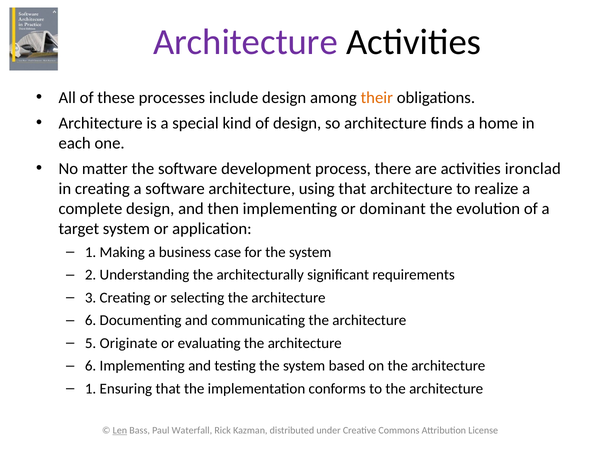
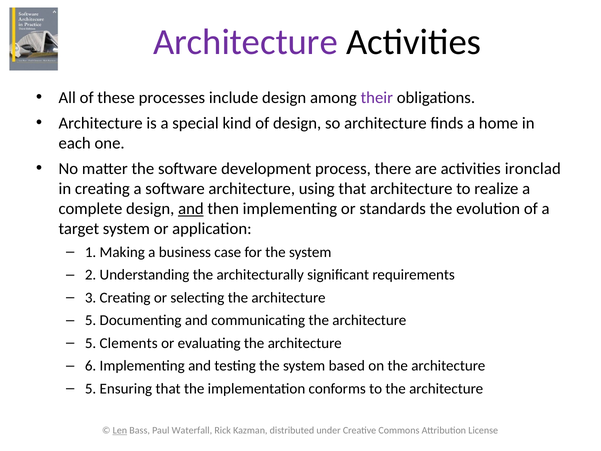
their colour: orange -> purple (377, 98)
and underline: none -> present (191, 208)
dominant: dominant -> standards (393, 208)
6: 6 -> 5 (91, 320)
Originate: Originate -> Clements (129, 343)
1: 1 -> 5 (91, 388)
